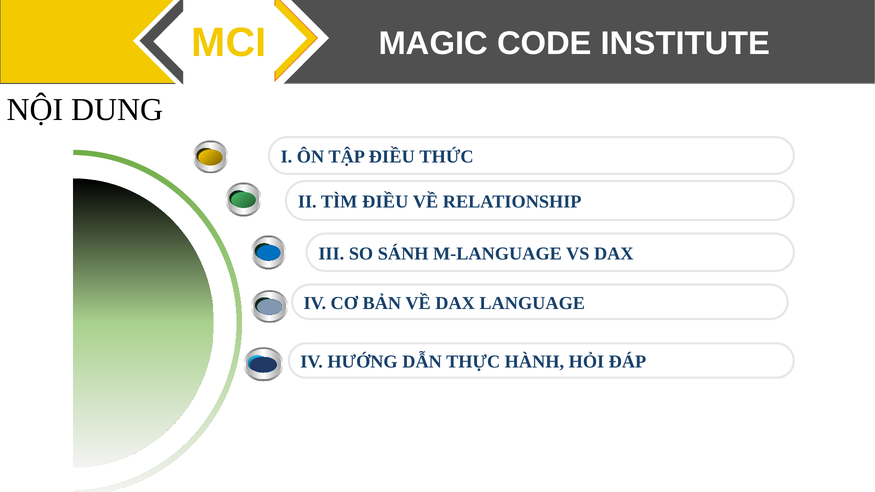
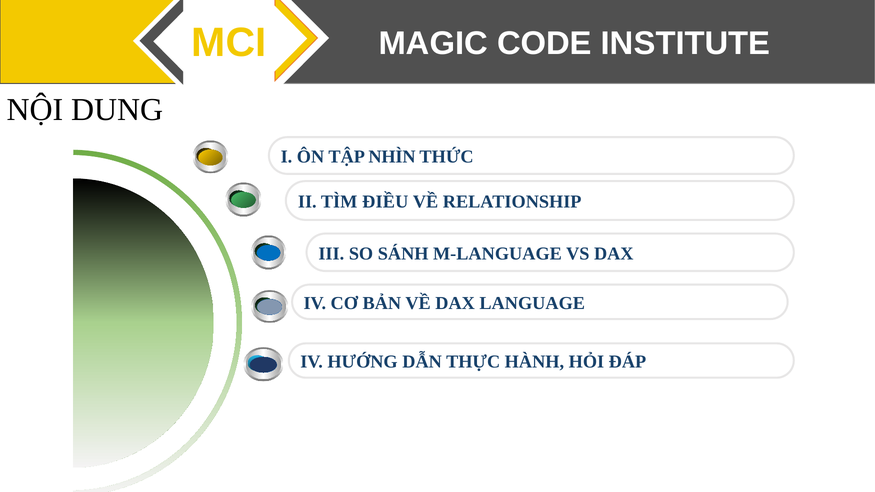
TẬP ĐIỀU: ĐIỀU -> NHÌN (392, 157)
